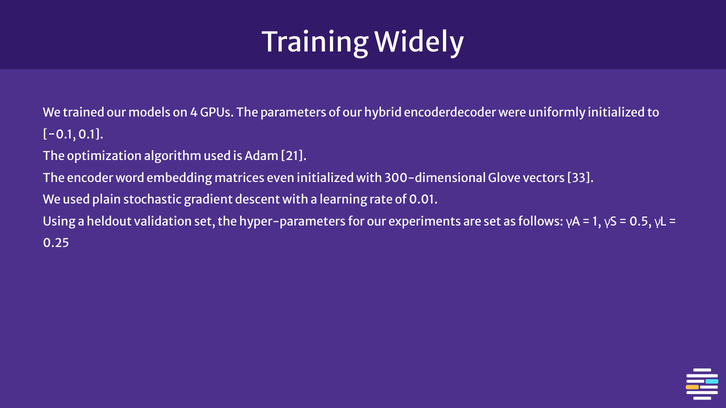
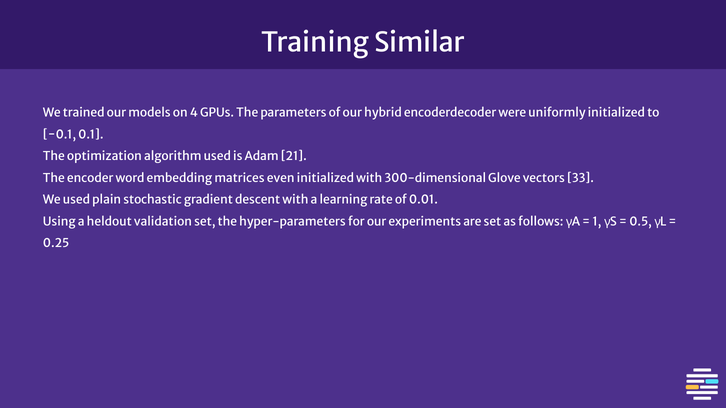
Widely: Widely -> Similar (419, 43)
